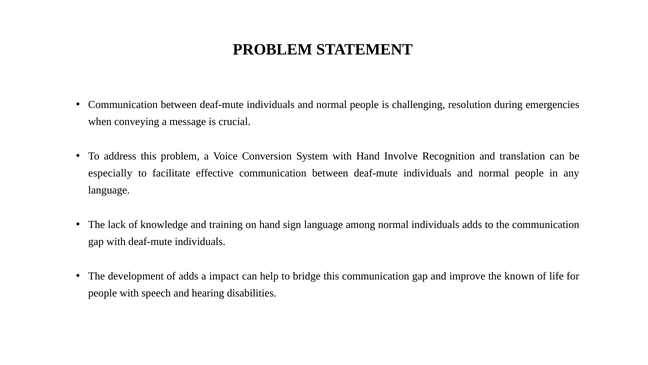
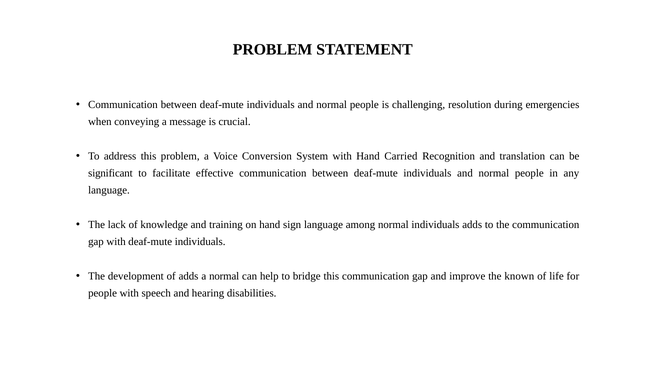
Involve: Involve -> Carried (401, 156)
especially: especially -> significant (110, 173)
a impact: impact -> normal (224, 276)
